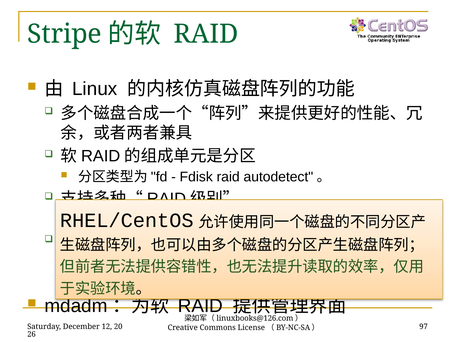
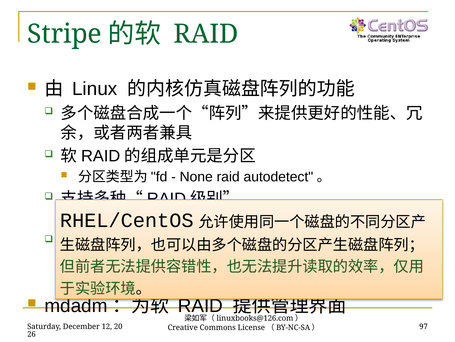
Fdisk: Fdisk -> None (196, 177)
